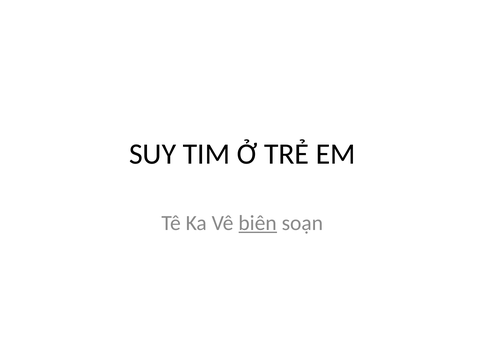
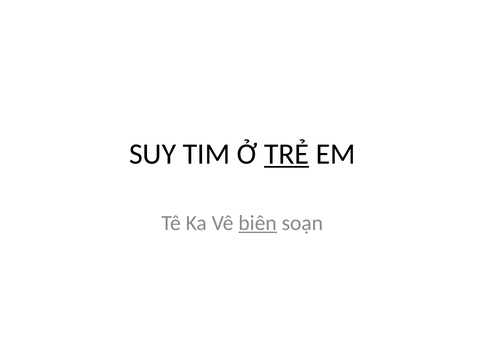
TRẺ underline: none -> present (287, 154)
